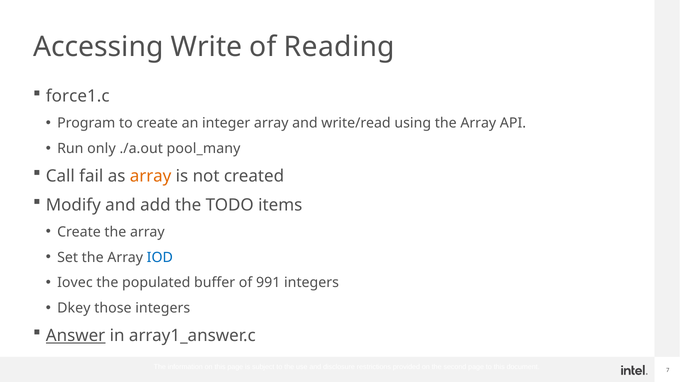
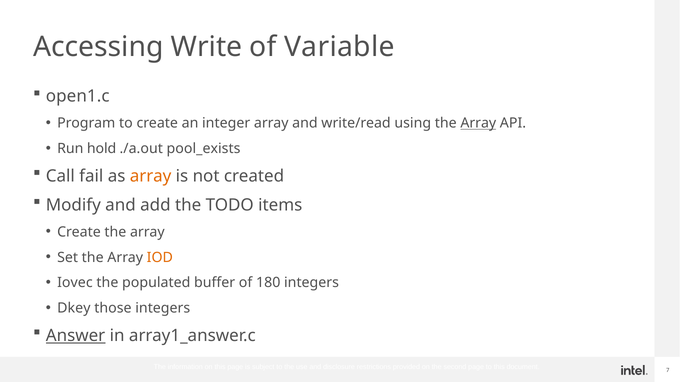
Reading: Reading -> Variable (339, 47)
force1.c: force1.c -> open1.c (78, 96)
Array underline: none -> present (478, 123)
only: only -> hold (102, 149)
pool_many: pool_many -> pool_exists (204, 149)
IOD colour: blue -> orange (160, 258)
991: 991 -> 180 (268, 283)
